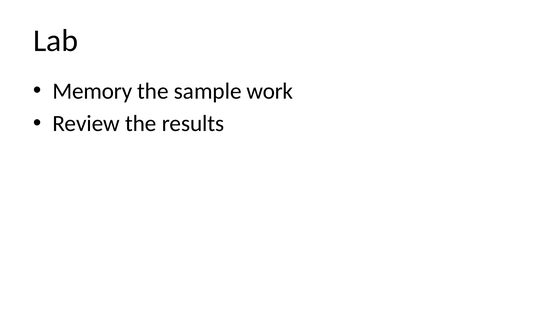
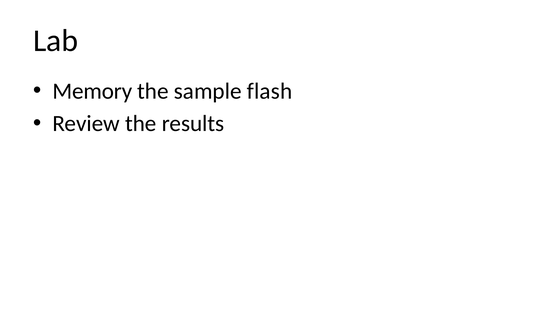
work: work -> flash (270, 91)
